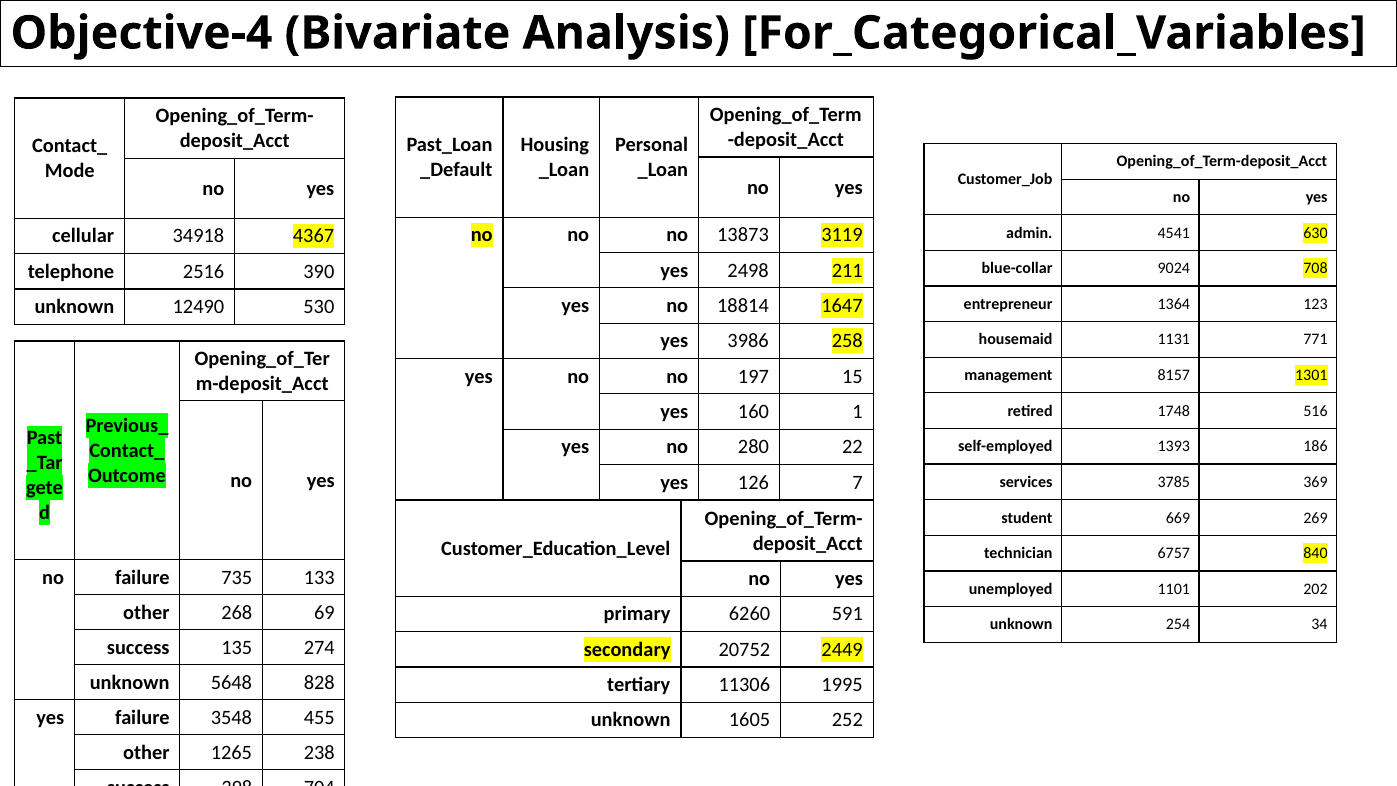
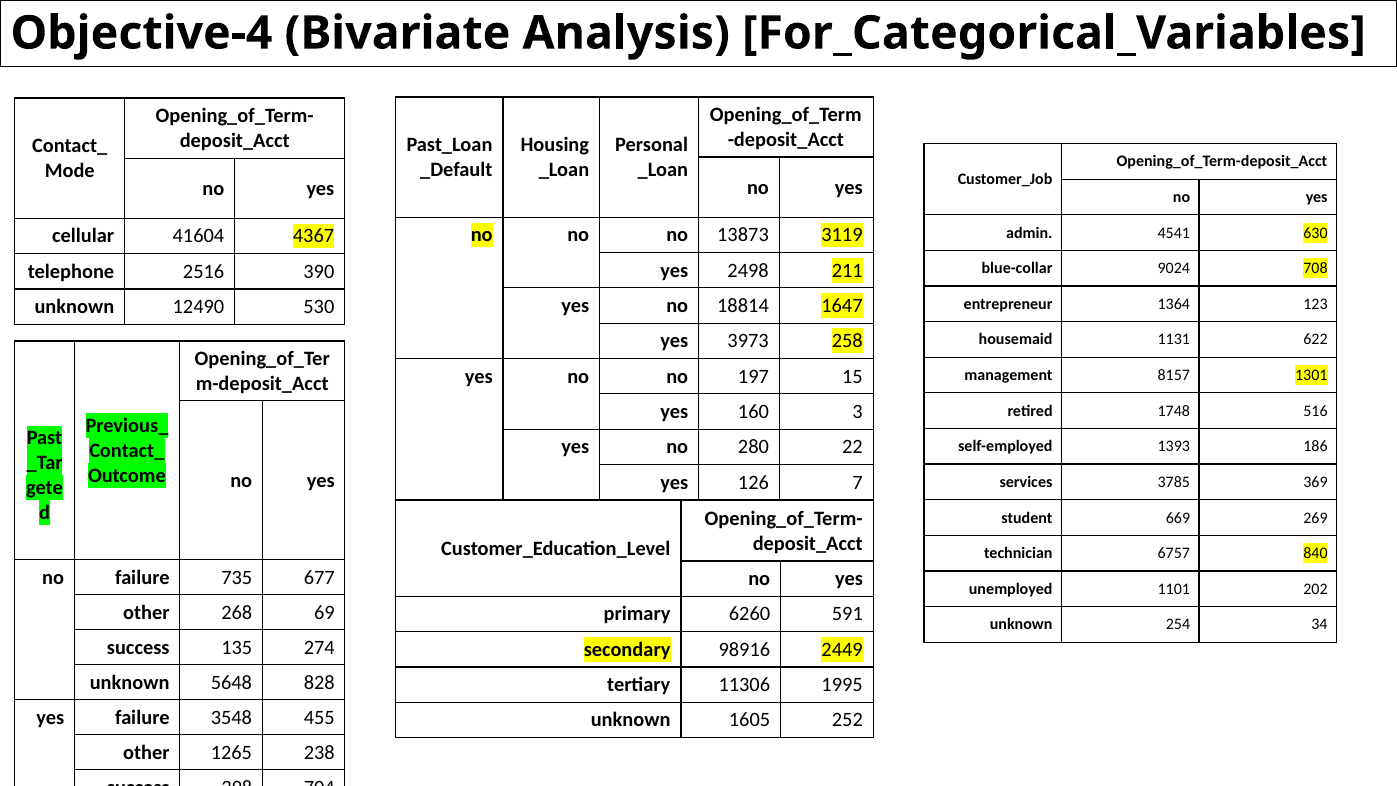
34918: 34918 -> 41604 (198, 236)
3986: 3986 -> 3973 (748, 341)
771: 771 -> 622 (1315, 340)
1: 1 -> 3 (858, 412)
133: 133 -> 677 (319, 577)
20752: 20752 -> 98916 (744, 649)
